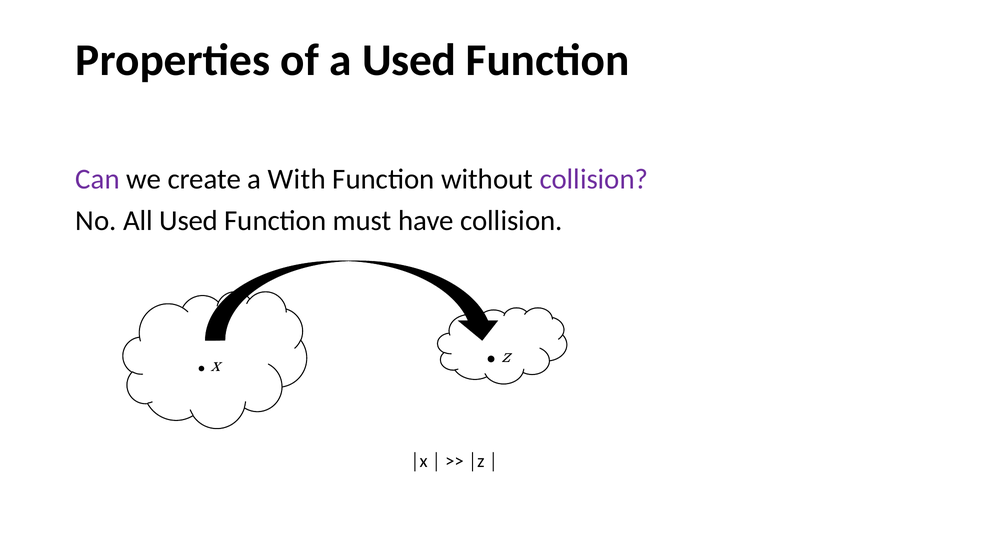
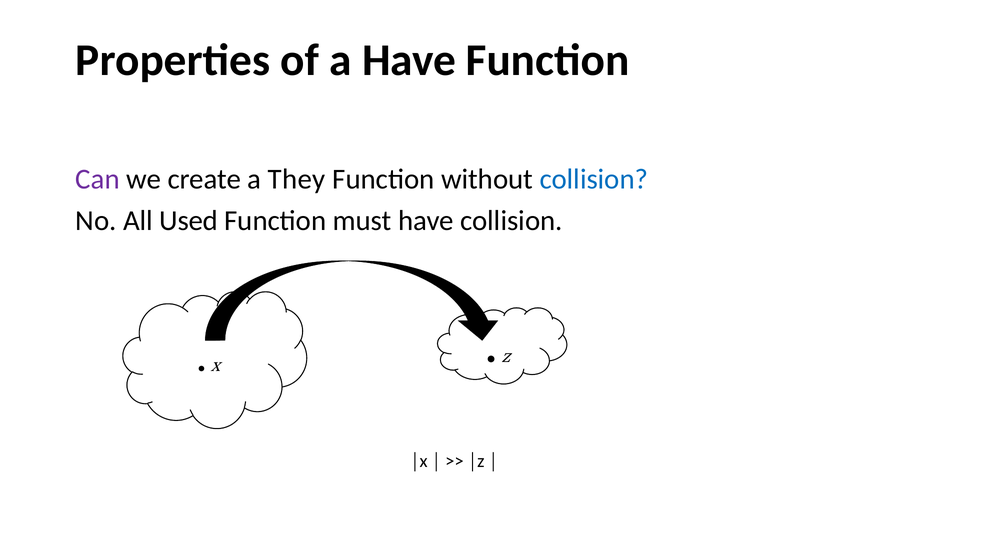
a Used: Used -> Have (409, 60)
With: With -> They (297, 179)
collision colour: purple -> blue (594, 179)
